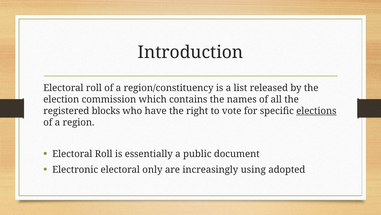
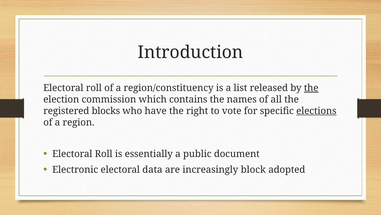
the underline: none -> present (311, 88)
only: only -> data (152, 169)
using: using -> block (253, 169)
